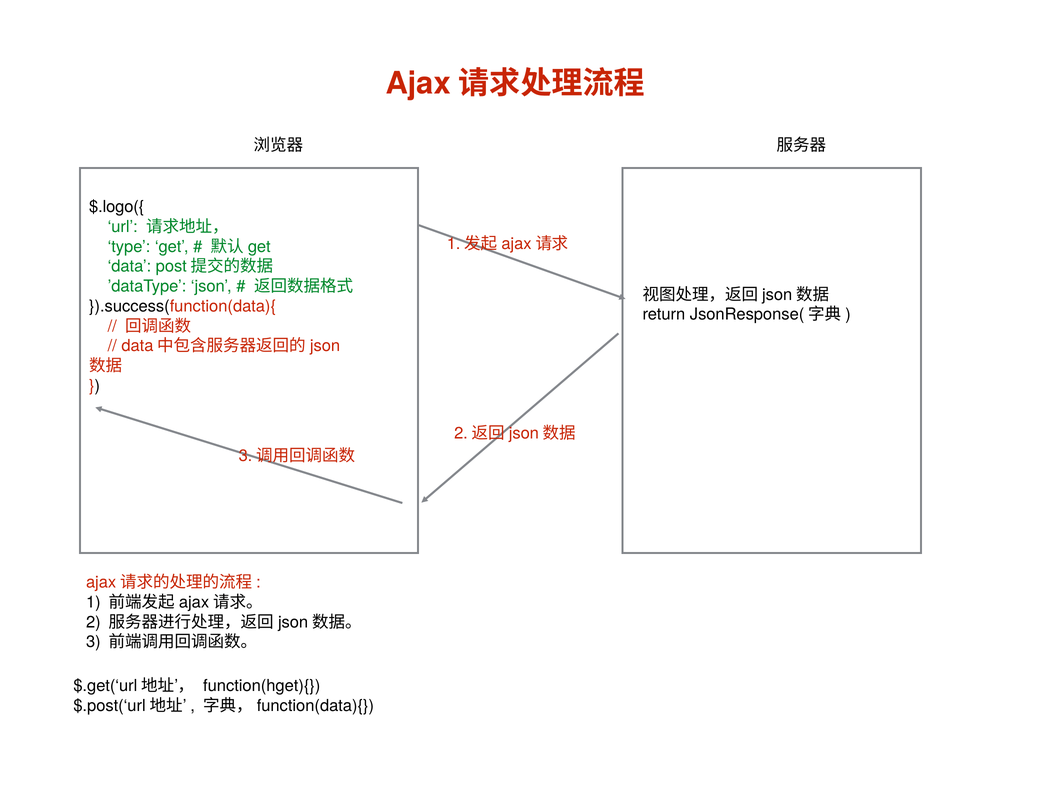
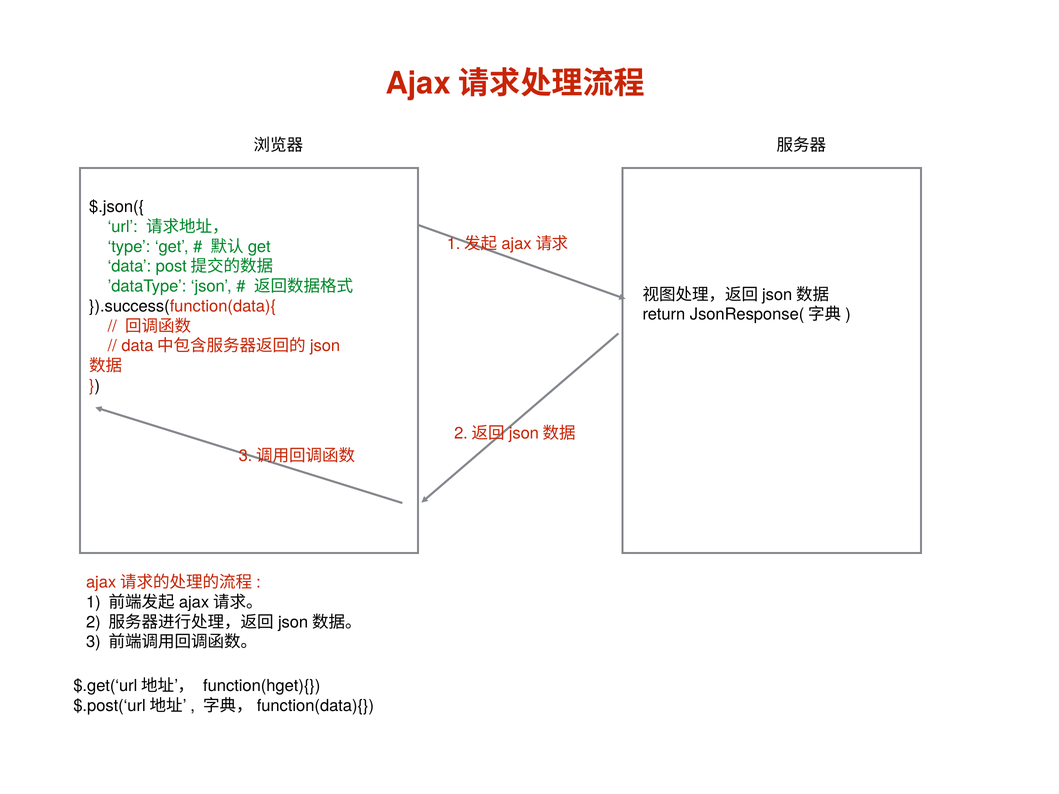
$.logo({: $.logo({ -> $.json({ (117, 207)
